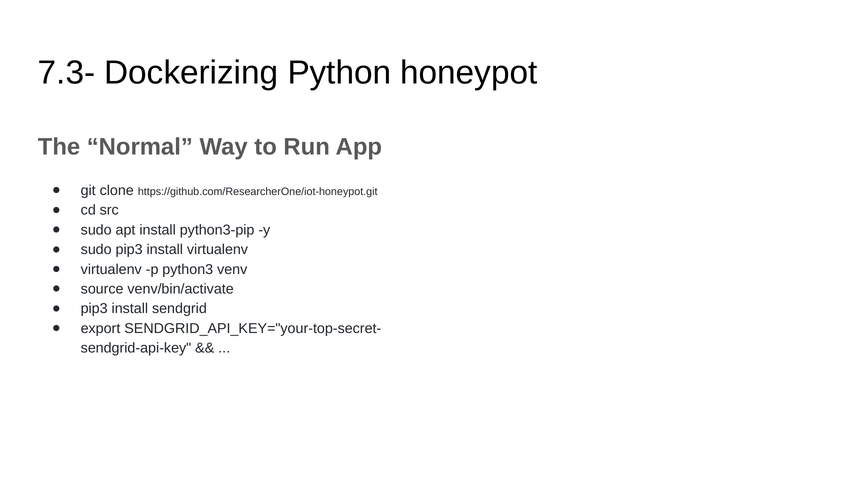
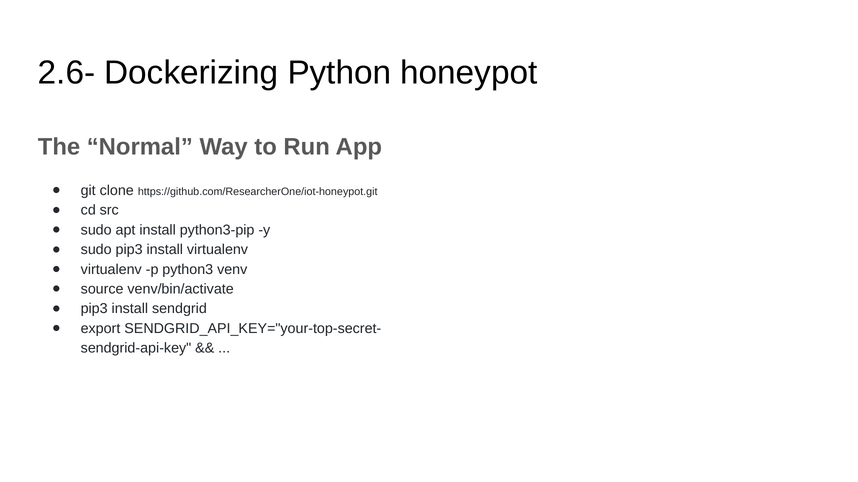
7.3-: 7.3- -> 2.6- (66, 73)
